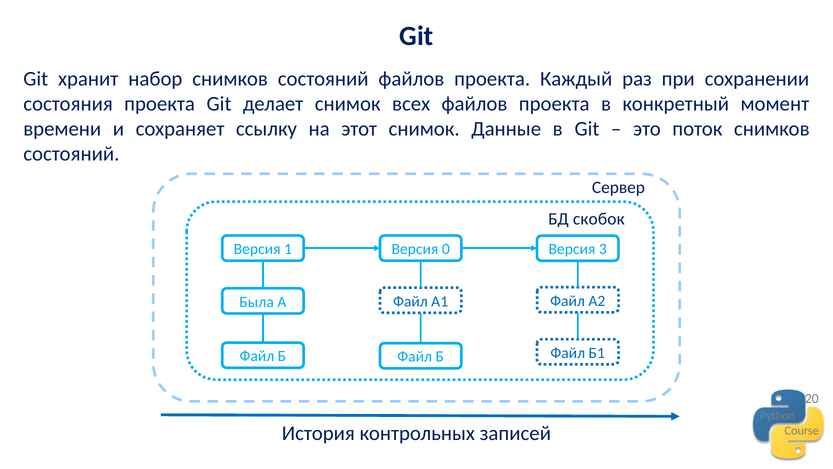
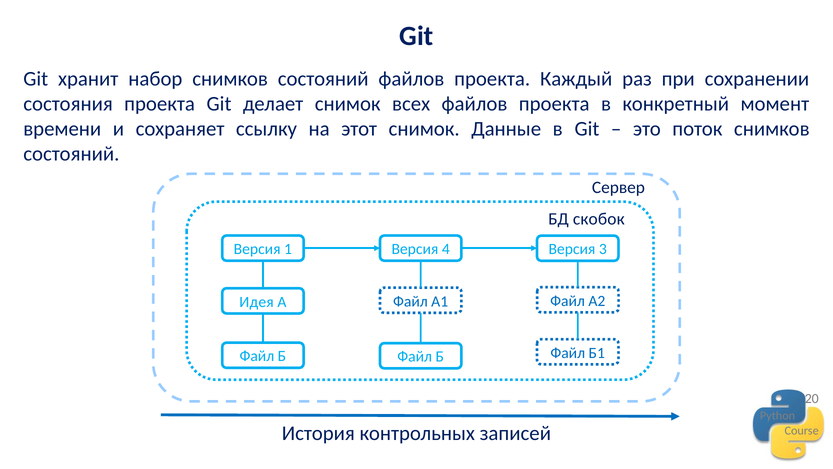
0: 0 -> 4 (446, 249)
Была: Была -> Идея (257, 302)
